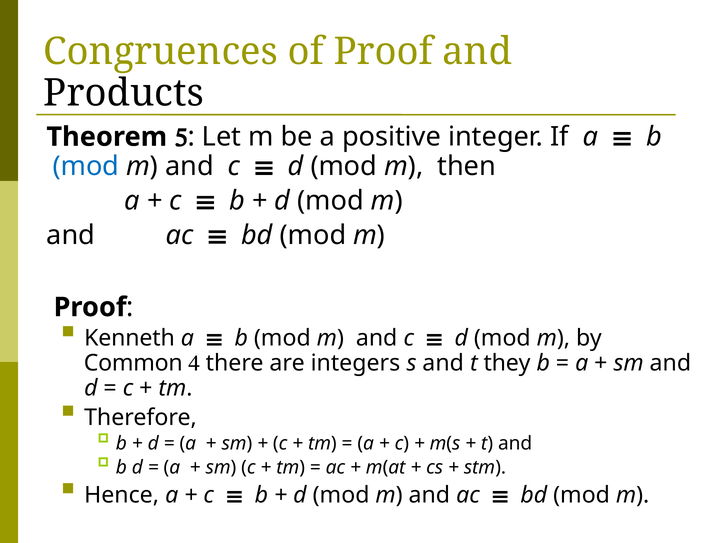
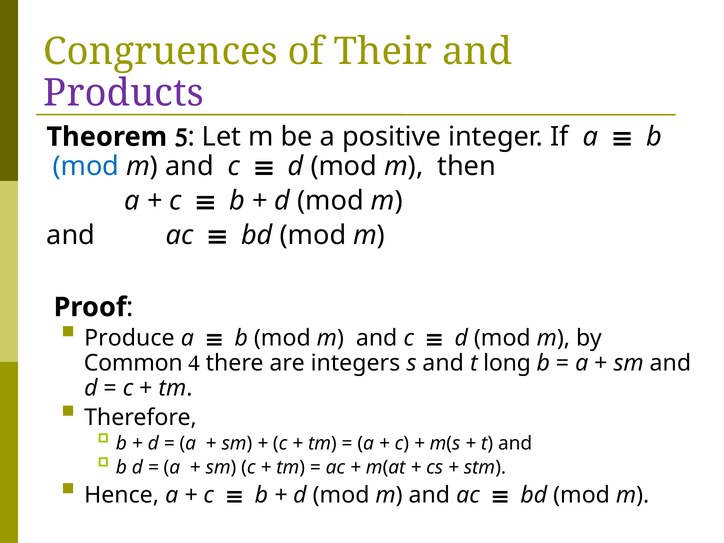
of Proof: Proof -> Their (383, 52)
Products colour: black -> purple (124, 93)
Kenneth: Kenneth -> Produce (129, 338)
they: they -> long (507, 363)
